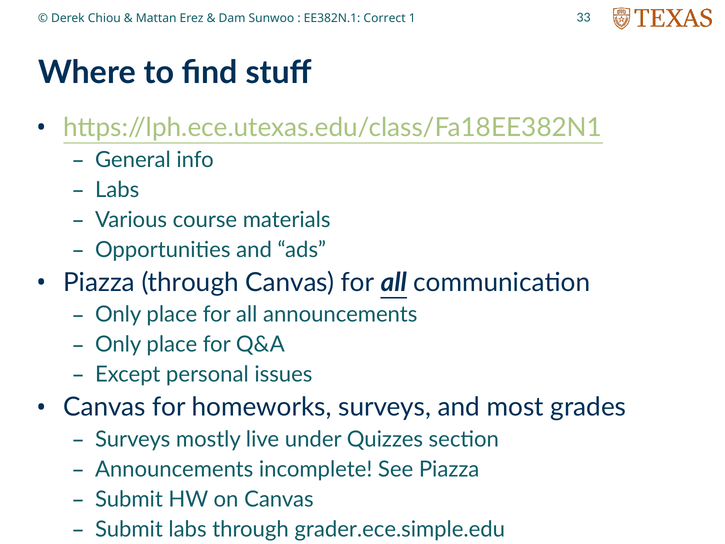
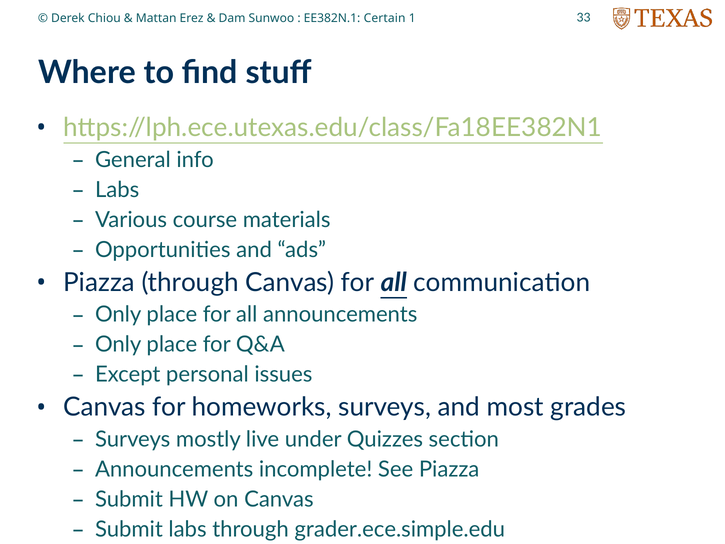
Correct: Correct -> Certain (385, 18)
